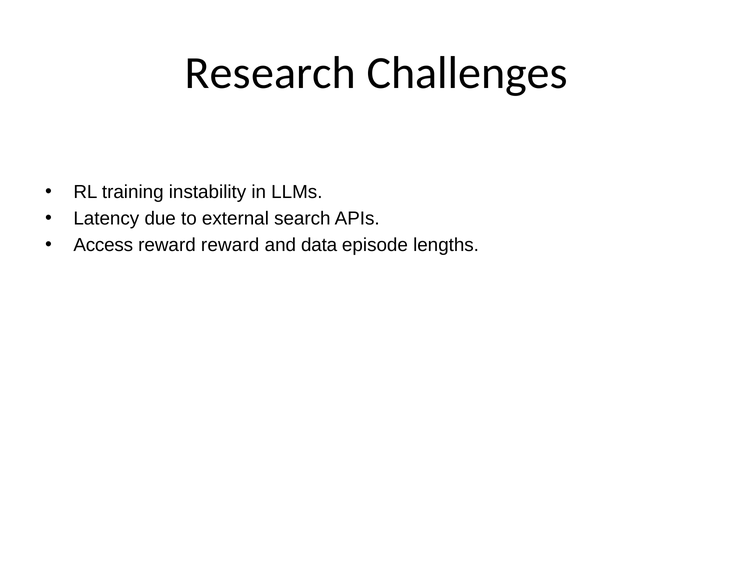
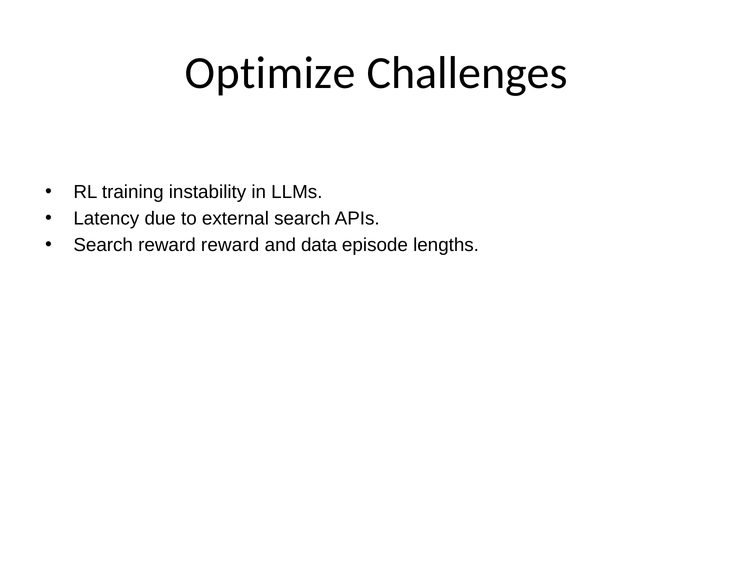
Research: Research -> Optimize (270, 73)
Access: Access -> Search (103, 245)
